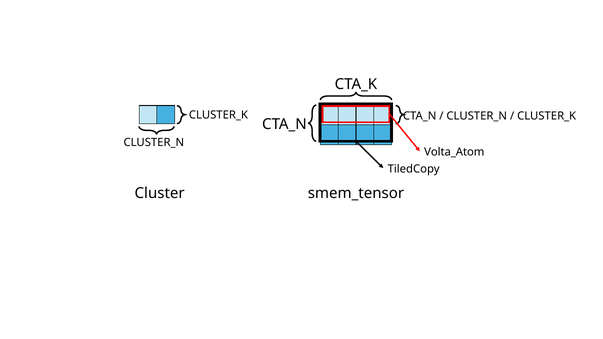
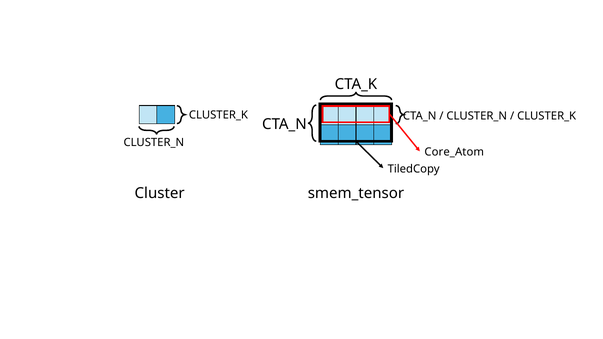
Volta_Atom: Volta_Atom -> Core_Atom (454, 152)
